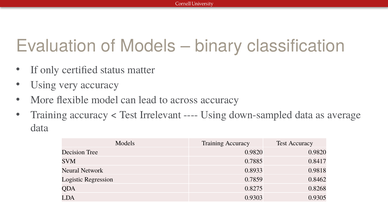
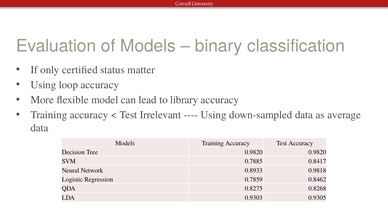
very: very -> loop (68, 85)
across: across -> library (184, 100)
